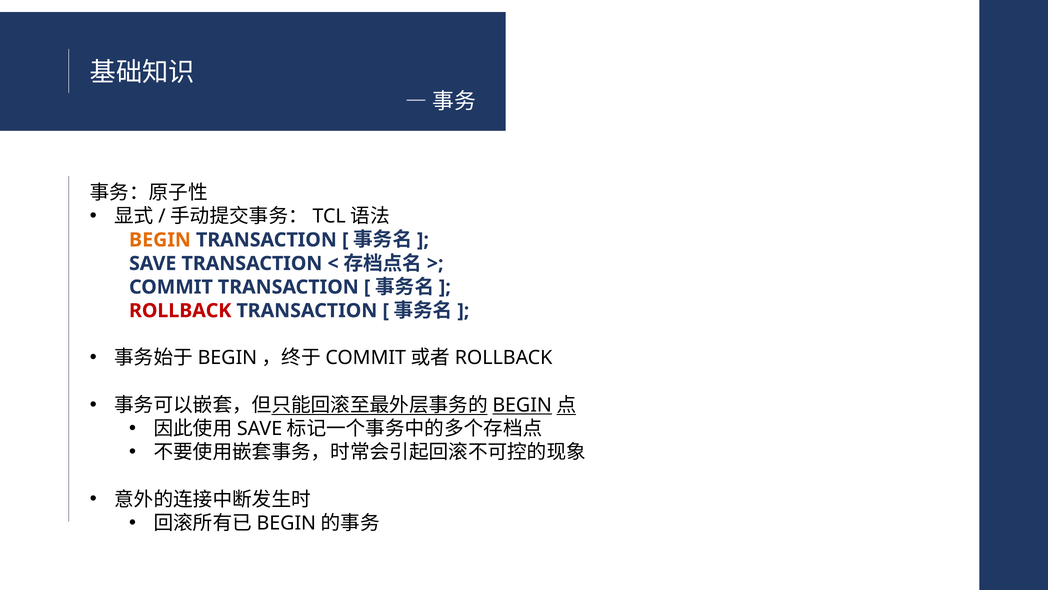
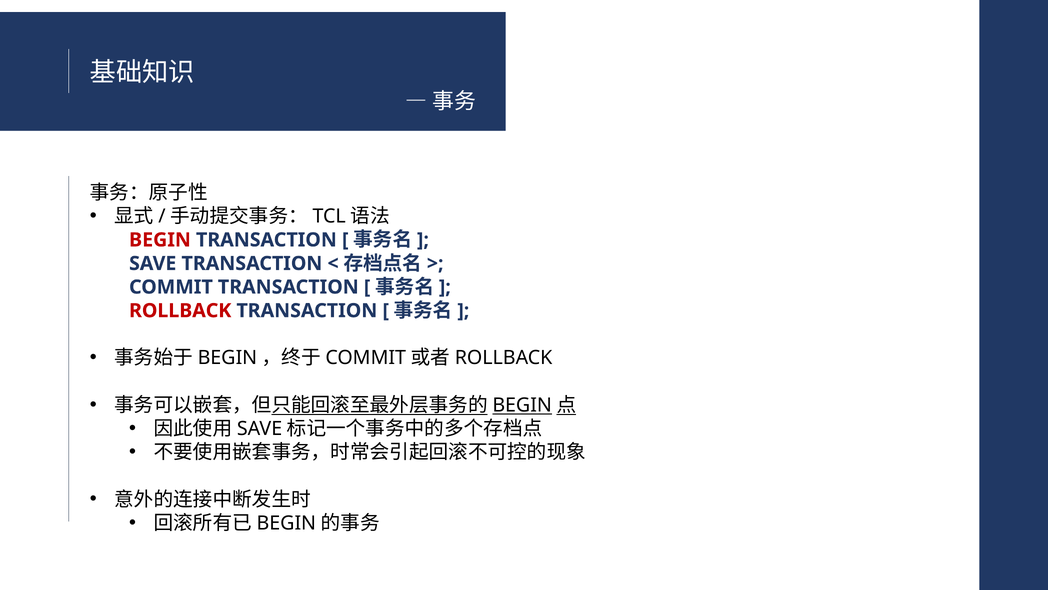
BEGIN colour: orange -> red (160, 240)
